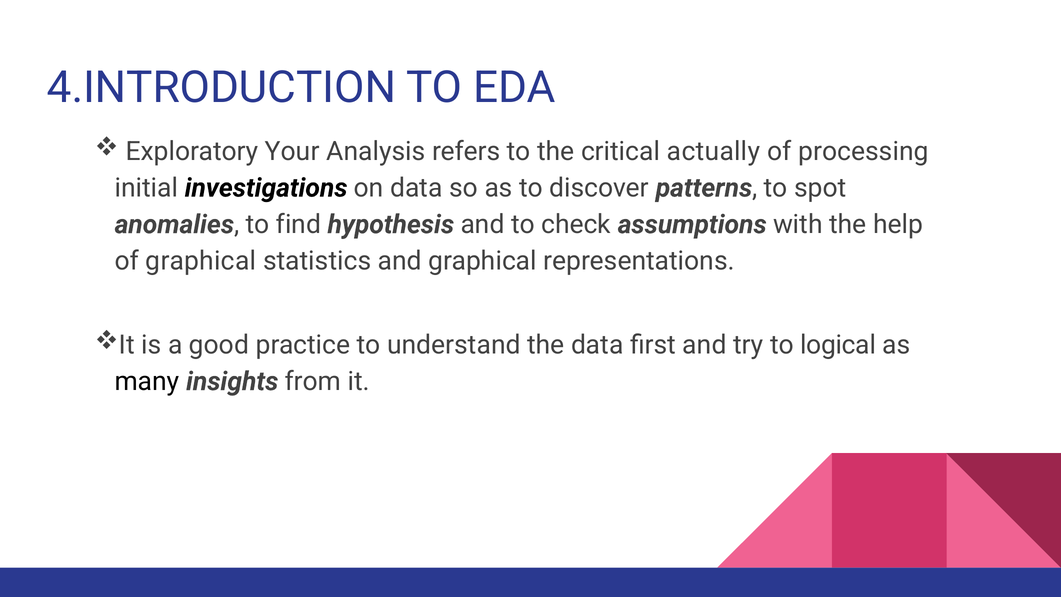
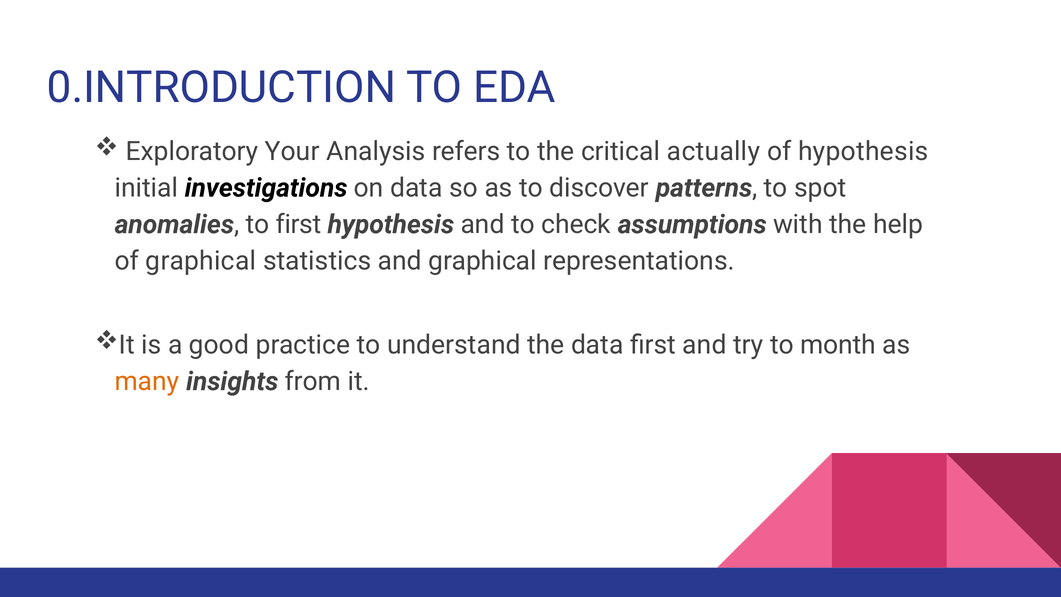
4.INTRODUCTION: 4.INTRODUCTION -> 0.INTRODUCTION (221, 88)
of processing: processing -> hypothesis (863, 151)
to find: find -> first (299, 224)
logical: logical -> month (838, 345)
many colour: black -> orange (147, 381)
